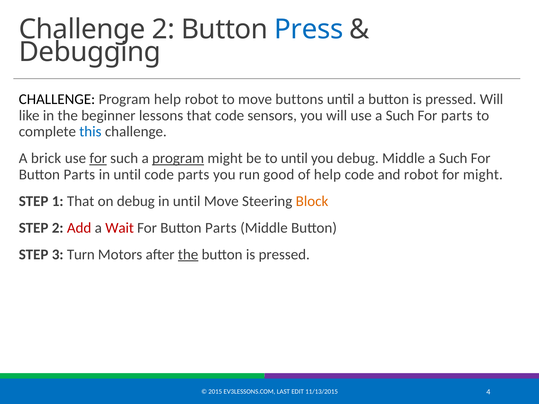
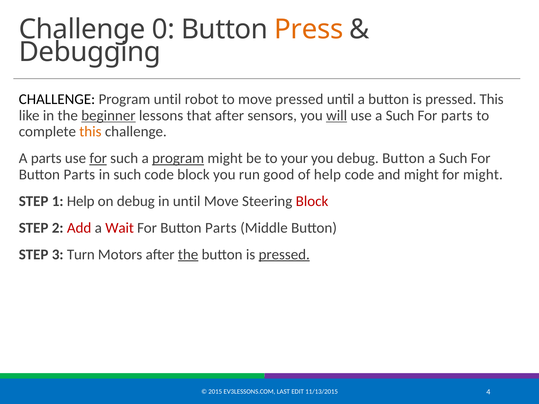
Challenge 2: 2 -> 0 (163, 29)
Press colour: blue -> orange (309, 29)
Program help: help -> until (168, 99)
move buttons: buttons -> pressed (299, 99)
pressed Will: Will -> This (492, 99)
beginner underline: none -> present (108, 116)
that code: code -> after (230, 116)
will underline: none -> present (337, 116)
this colour: blue -> orange (90, 132)
A brick: brick -> parts (46, 158)
to until: until -> your (294, 158)
debug Middle: Middle -> Button (403, 158)
until: until -> such (127, 175)
code parts: parts -> block (193, 175)
and robot: robot -> might (421, 175)
1 That: That -> Help (81, 201)
Block colour: orange -> red (312, 201)
pressed underline: none -> present (284, 255)
